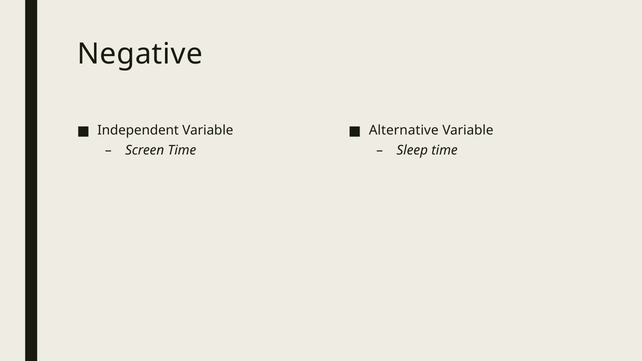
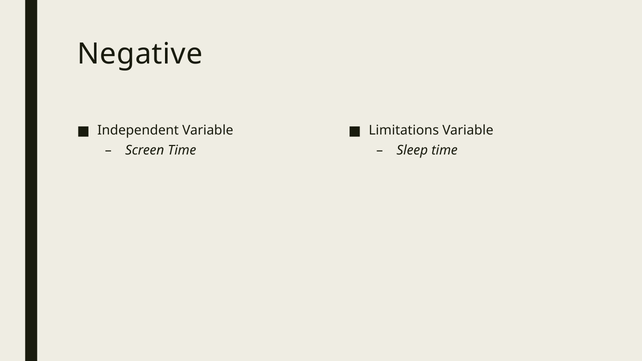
Alternative: Alternative -> Limitations (404, 130)
